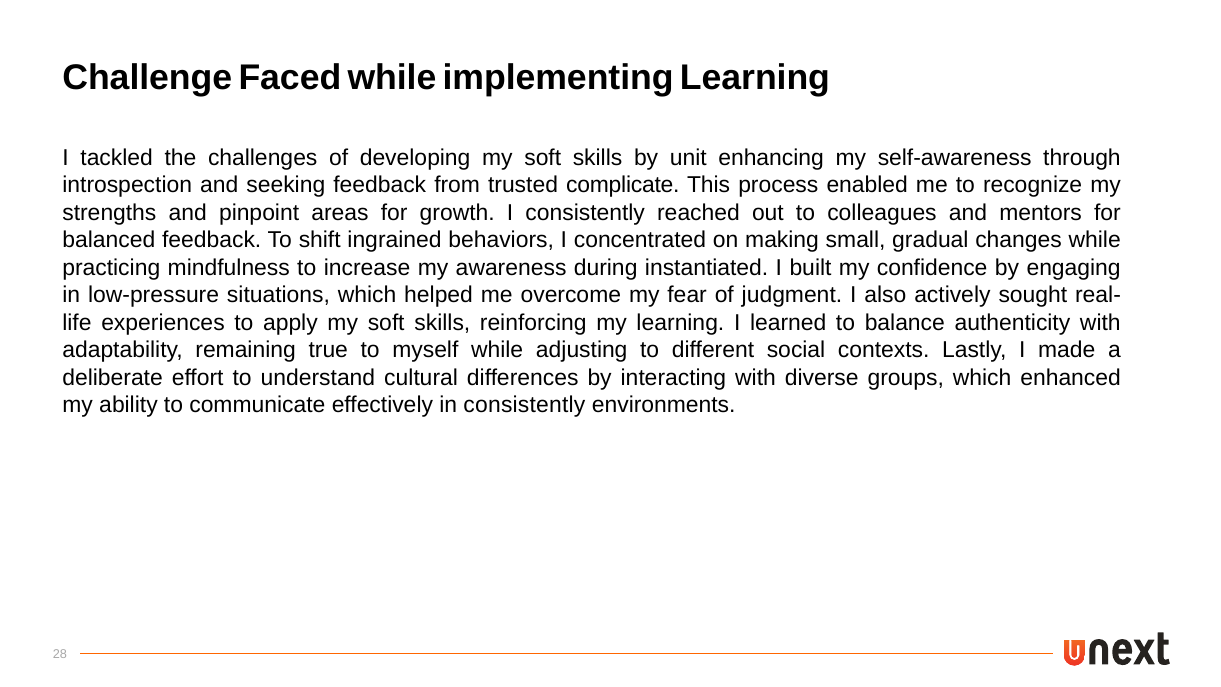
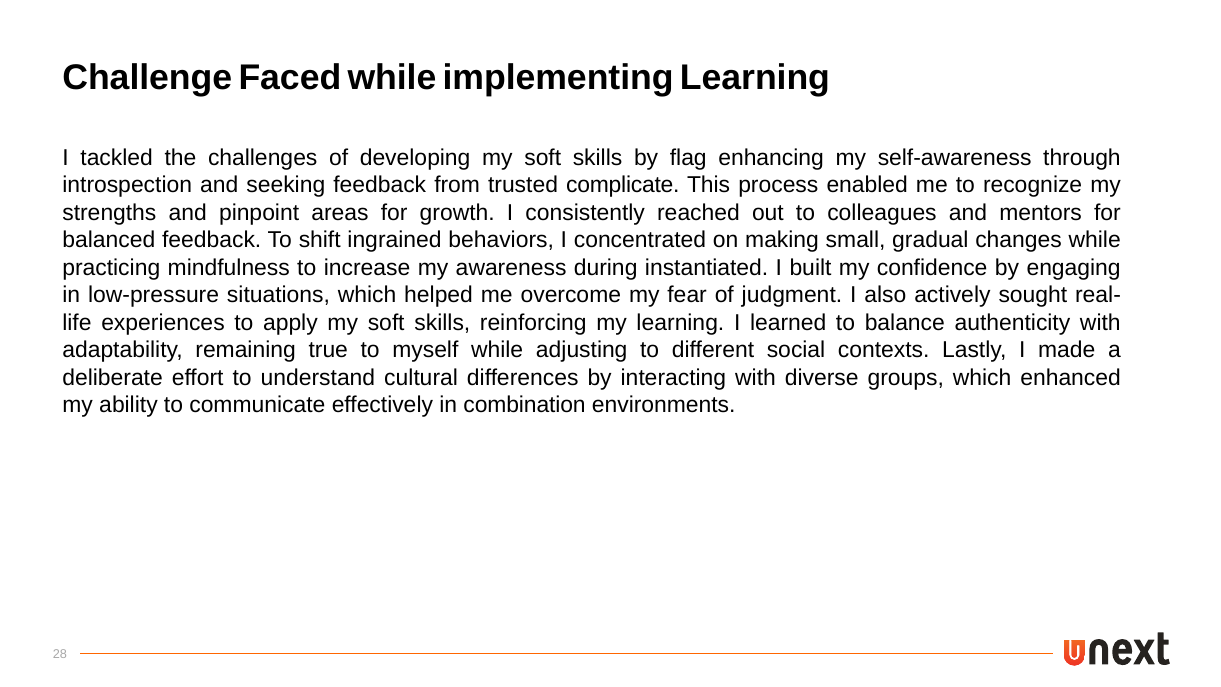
unit: unit -> flag (688, 158)
in consistently: consistently -> combination (525, 405)
